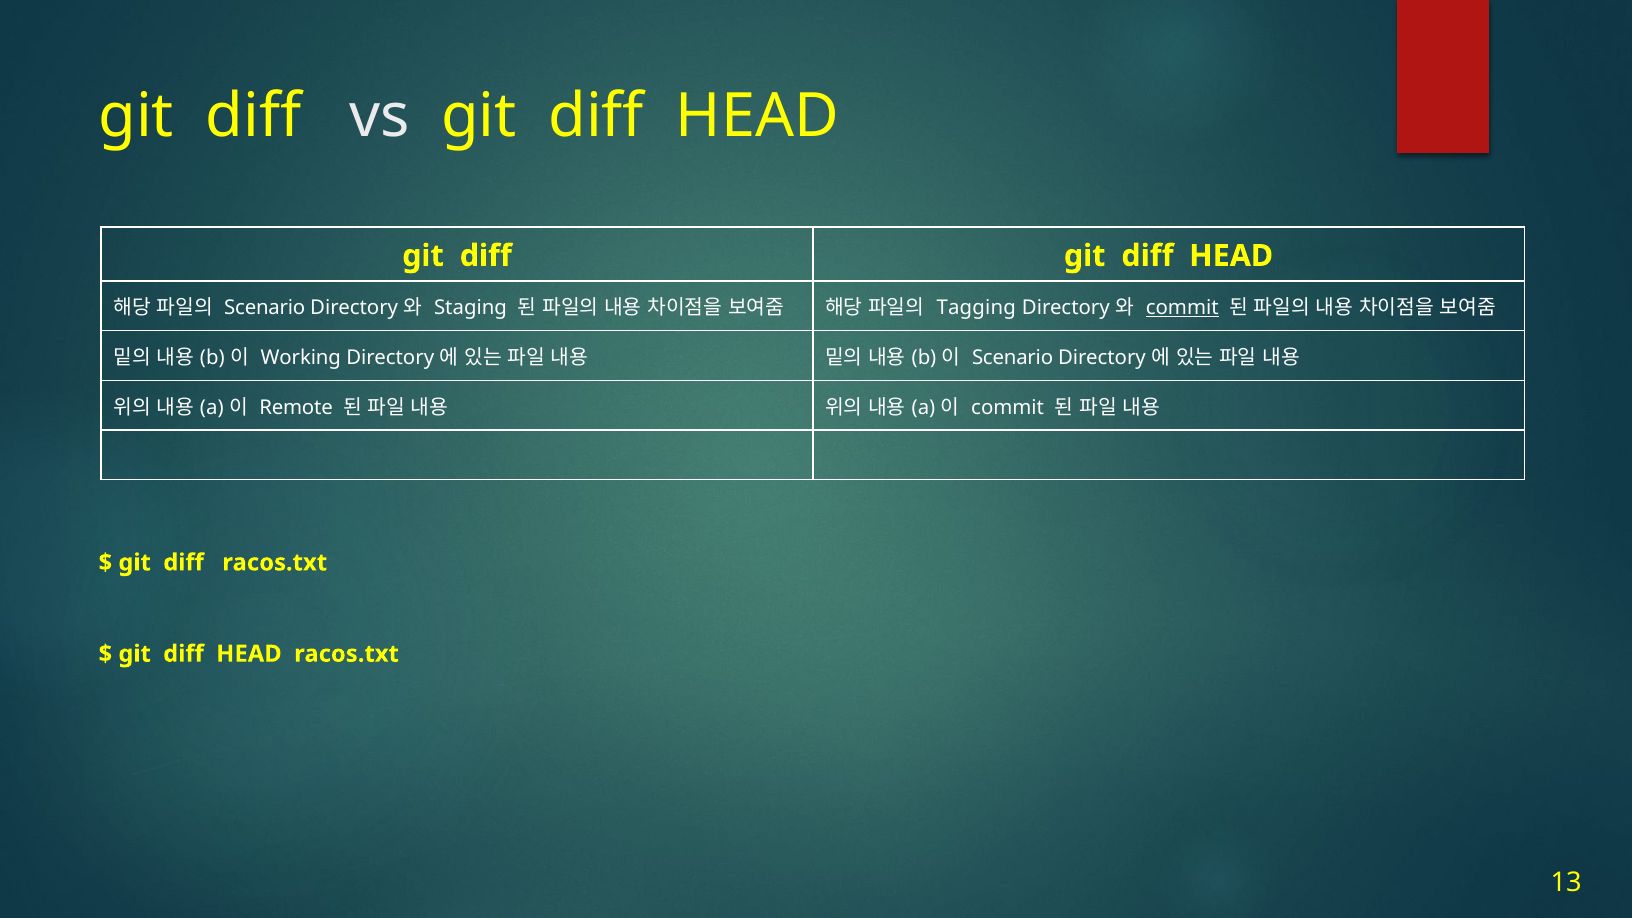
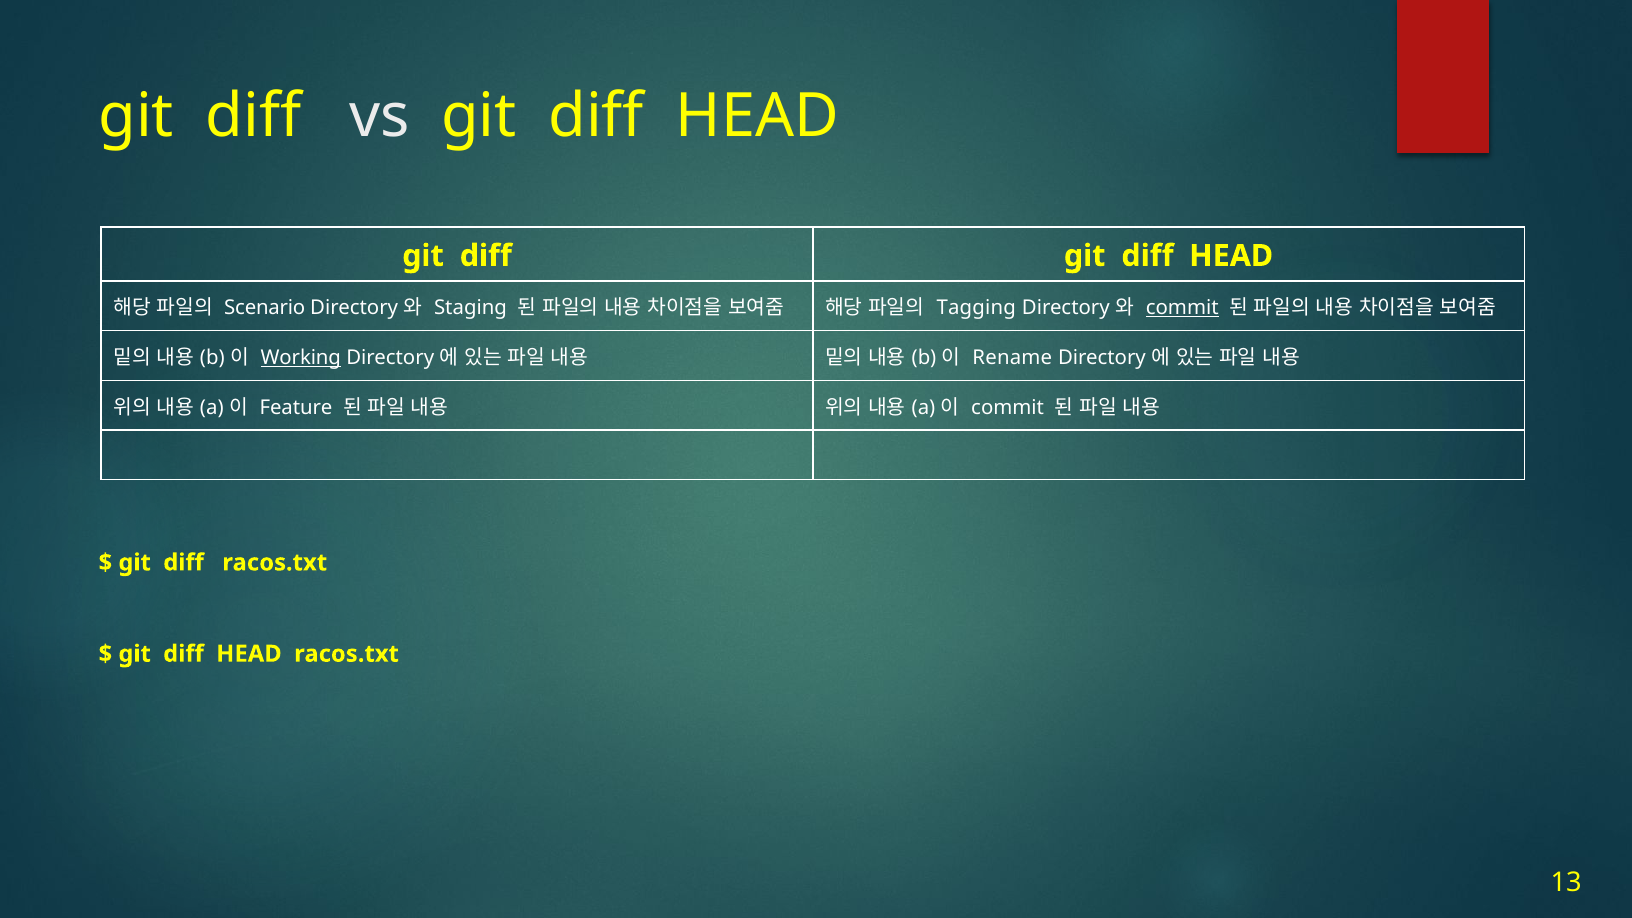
Working underline: none -> present (301, 358)
Scenario: Scenario -> Rename (1012, 358)
Remote: Remote -> Feature (296, 407)
